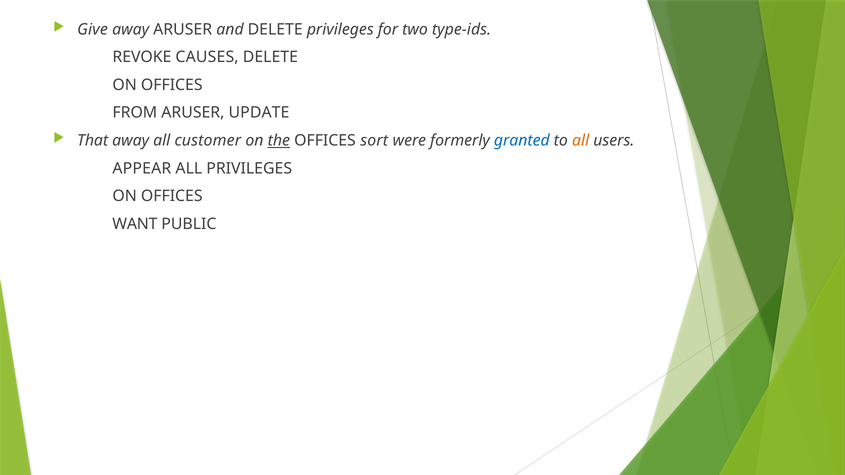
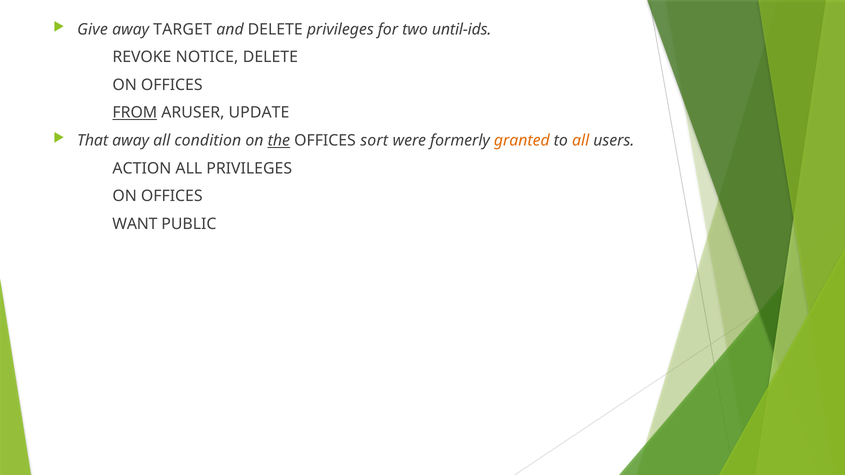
away ARUSER: ARUSER -> TARGET (183, 29)
type-ids: type-ids -> until-ids (462, 29)
CAUSES: CAUSES -> NOTICE (207, 57)
FROM underline: none -> present (135, 113)
customer: customer -> condition (208, 141)
granted colour: blue -> orange (522, 141)
APPEAR: APPEAR -> ACTION (142, 168)
